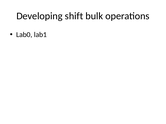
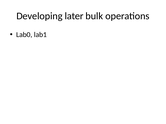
shift: shift -> later (74, 16)
